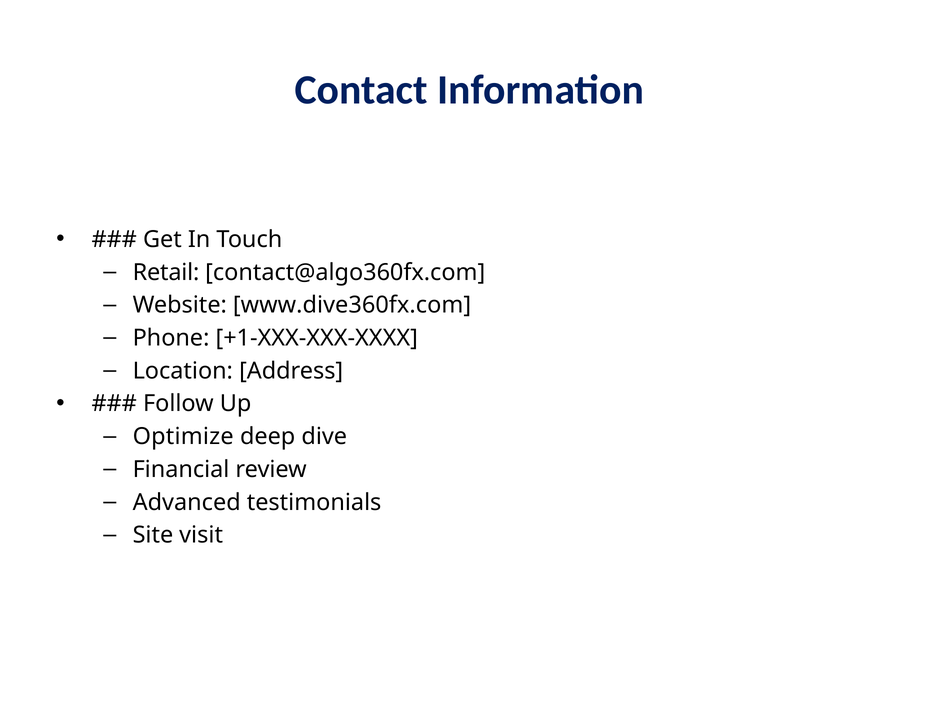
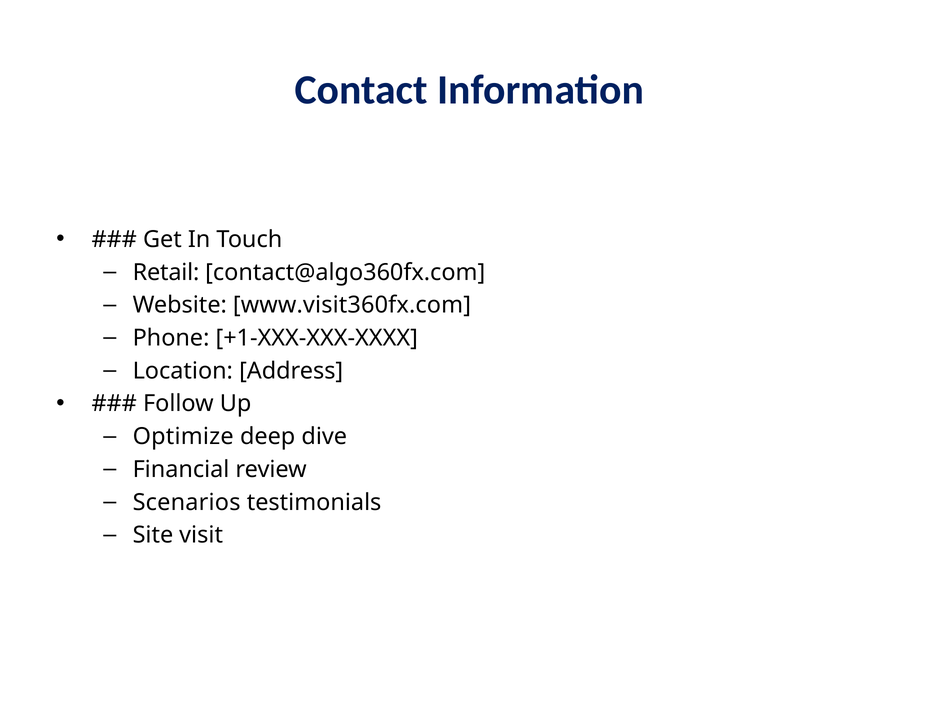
www.dive360fx.com: www.dive360fx.com -> www.visit360fx.com (352, 305)
Advanced: Advanced -> Scenarios (187, 502)
